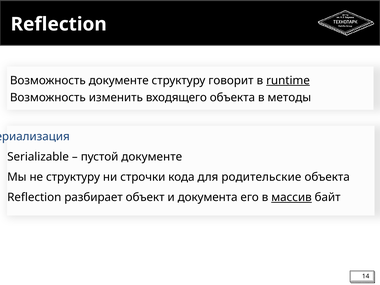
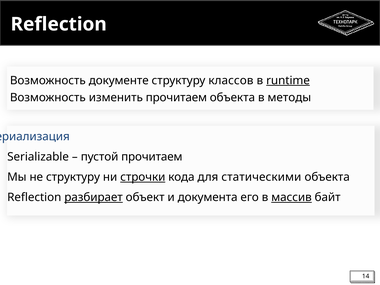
говорит: говорит -> классов (231, 80)
изменить входящего: входящего -> прочитаем (176, 98)
пустой документе: документе -> прочитаем (152, 157)
строчки underline: none -> present (143, 177)
родительские: родительские -> статическими (261, 177)
разбирает underline: none -> present (94, 197)
